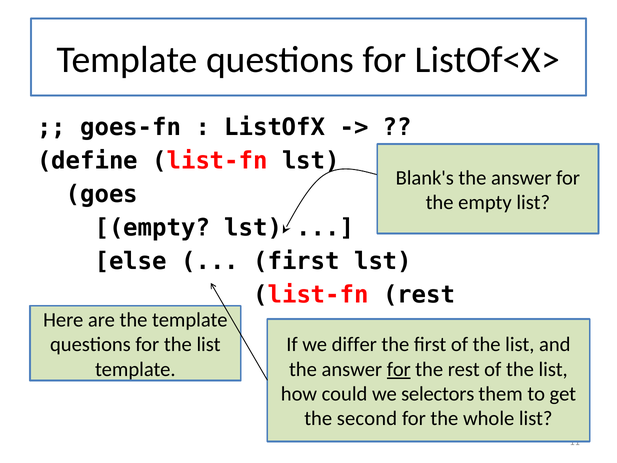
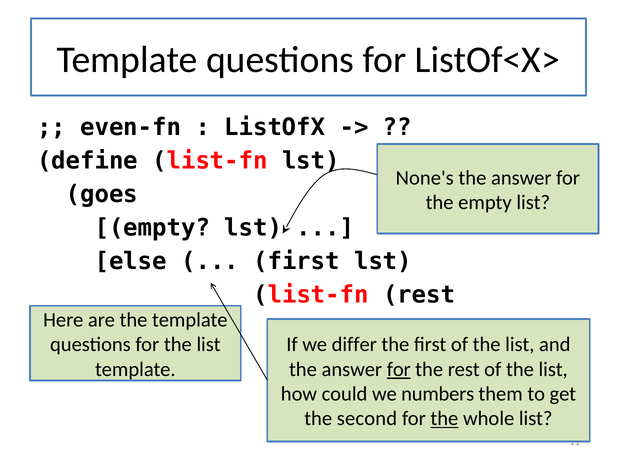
goes-fn: goes-fn -> even-fn (131, 127)
Blank's: Blank's -> None's (425, 178)
selectors: selectors -> numbers (438, 394)
the underline: none -> present (444, 418)
